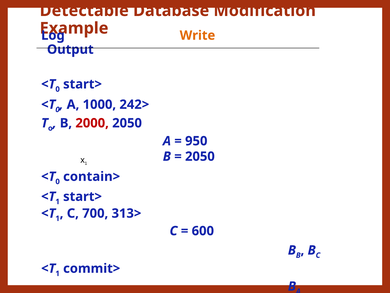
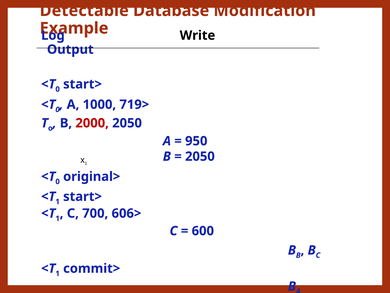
Write colour: orange -> black (197, 35)
242>: 242> -> 719> (134, 104)
contain>: contain> -> original> (92, 176)
313>: 313> -> 606> (126, 213)
